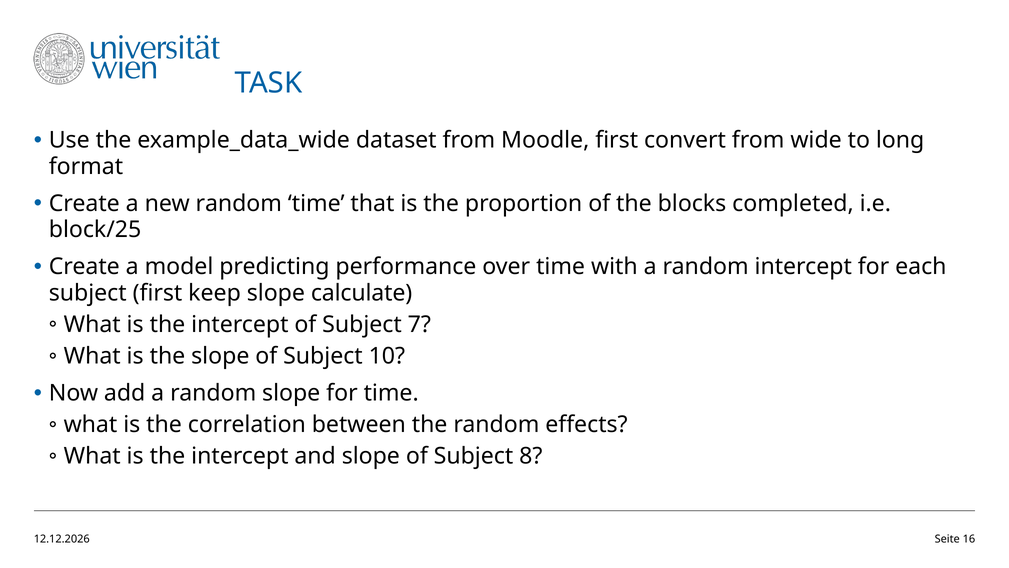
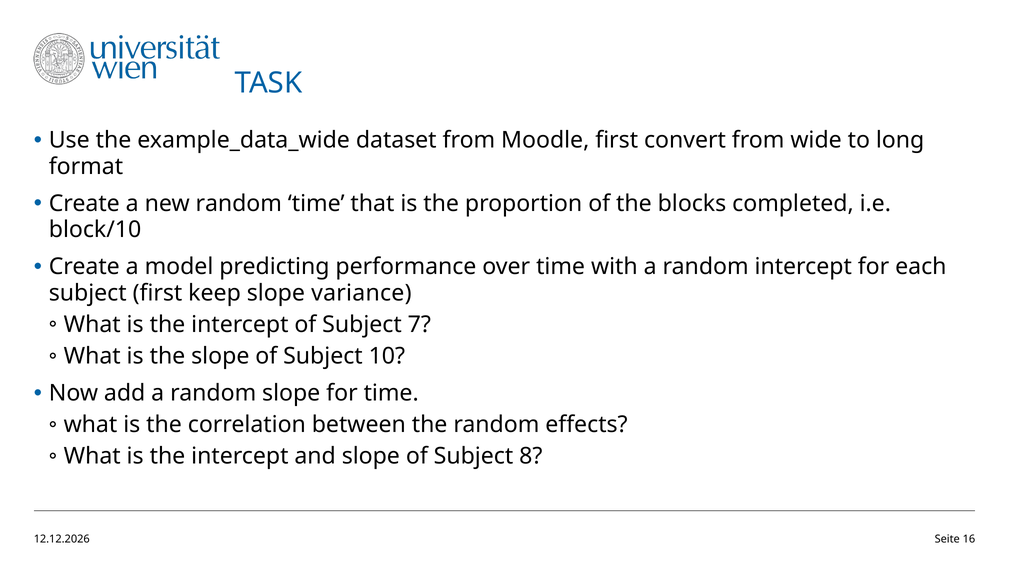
block/25: block/25 -> block/10 (95, 230)
calculate: calculate -> variance (361, 293)
